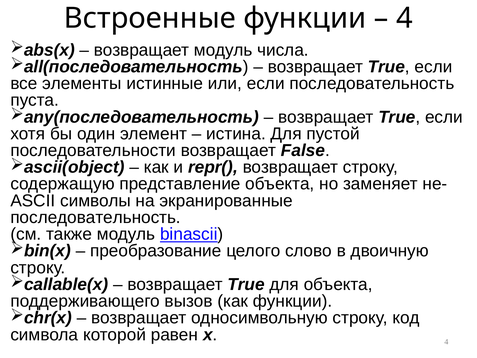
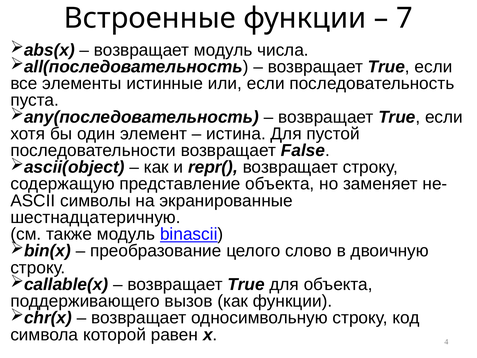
4: 4 -> 7 (404, 18)
последовательность: последовательность -> шестнадцатеричную (96, 217)
